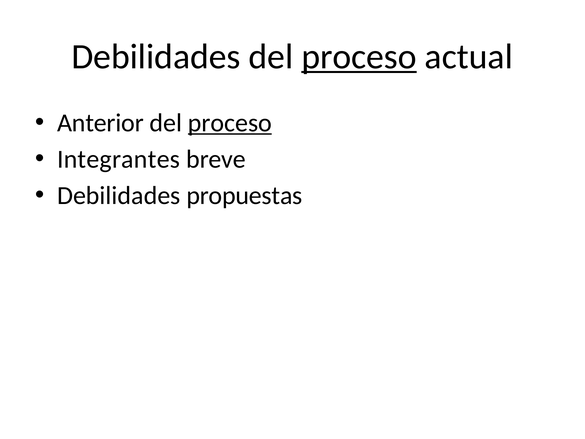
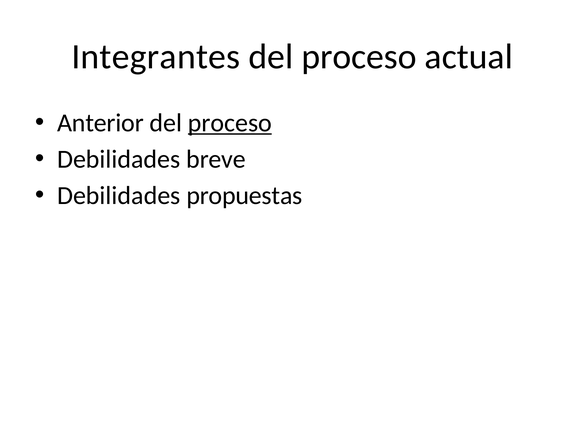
Debilidades: Debilidades -> Integrantes (156, 57)
proceso underline: present -> none (359, 57)
Integrantes: Integrantes -> Debilidades (119, 159)
